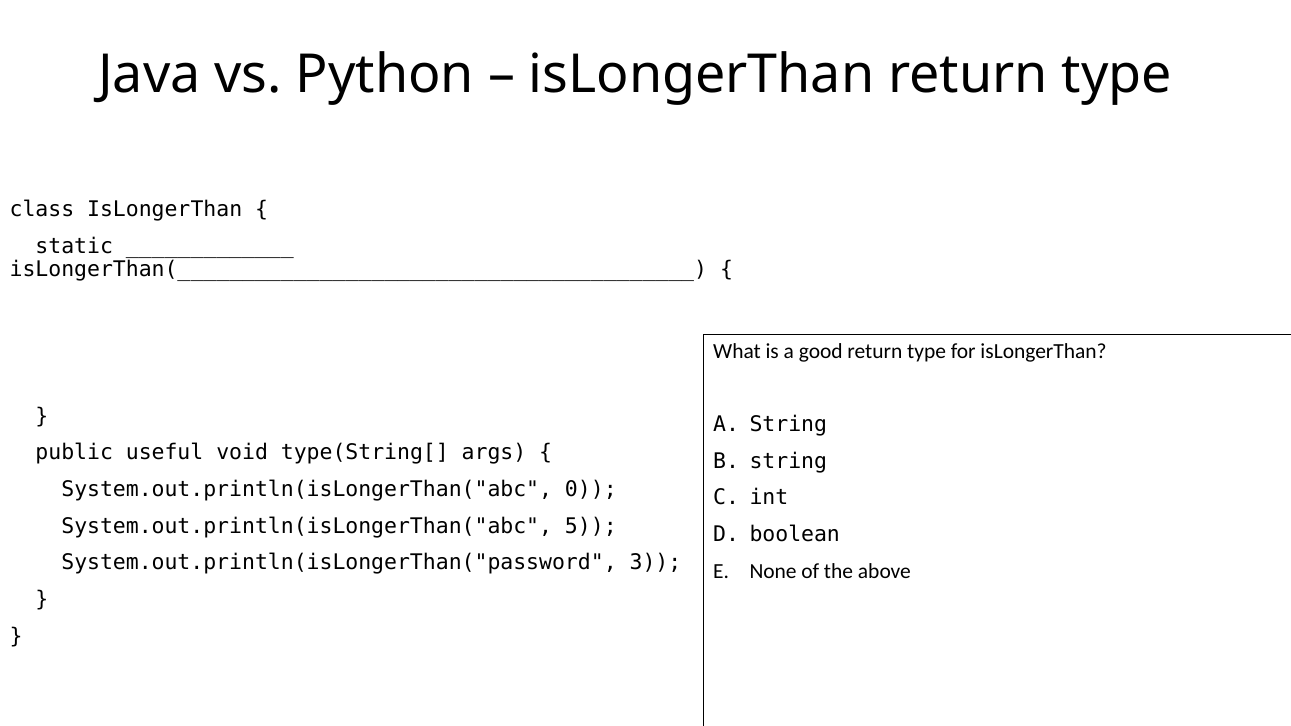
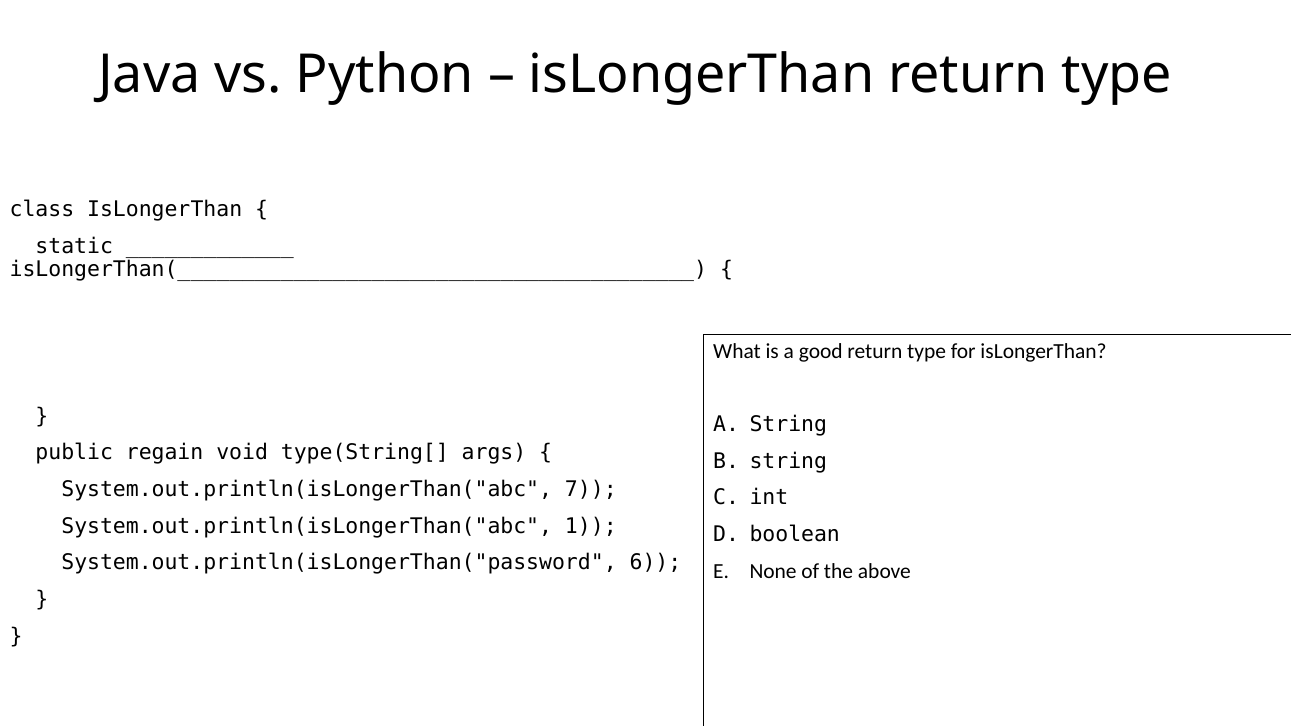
useful: useful -> regain (165, 453)
0: 0 -> 7 (591, 490)
5: 5 -> 1 (591, 526)
3: 3 -> 6 (655, 563)
